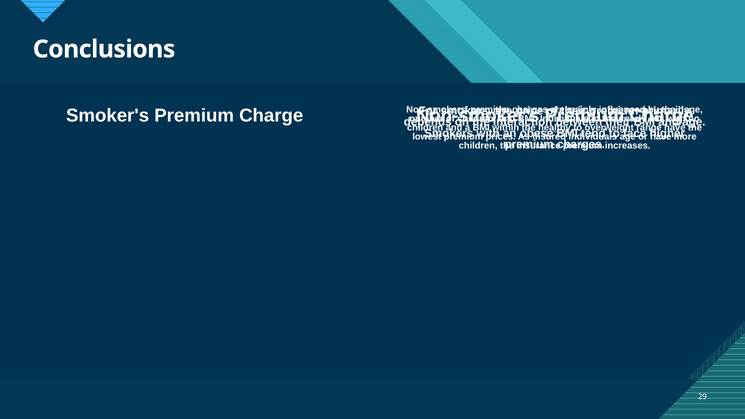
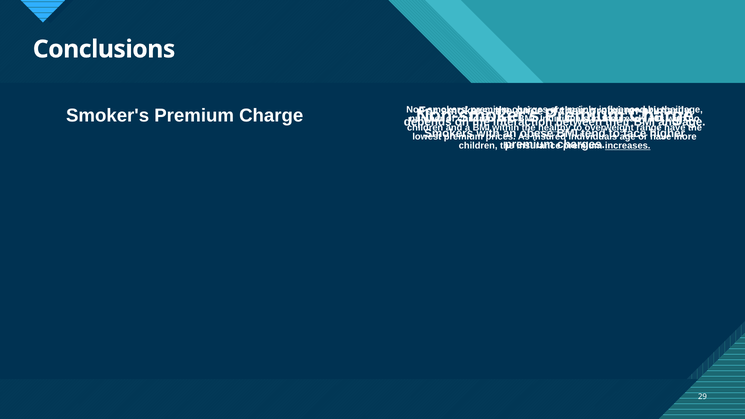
increases underline: none -> present (628, 146)
